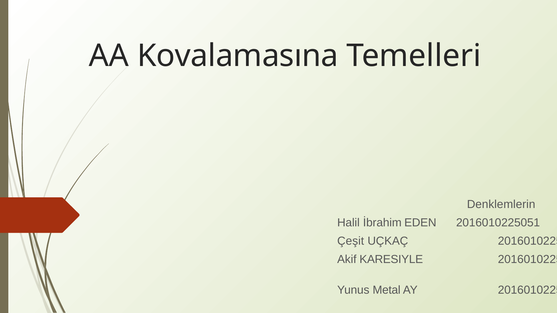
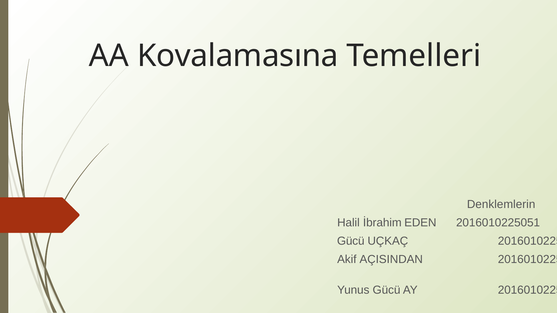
Çeşit: Çeşit -> Gücü (351, 241)
KARESIYLE: KARESIYLE -> AÇISINDAN (391, 260)
Yunus Metal: Metal -> Gücü (387, 290)
